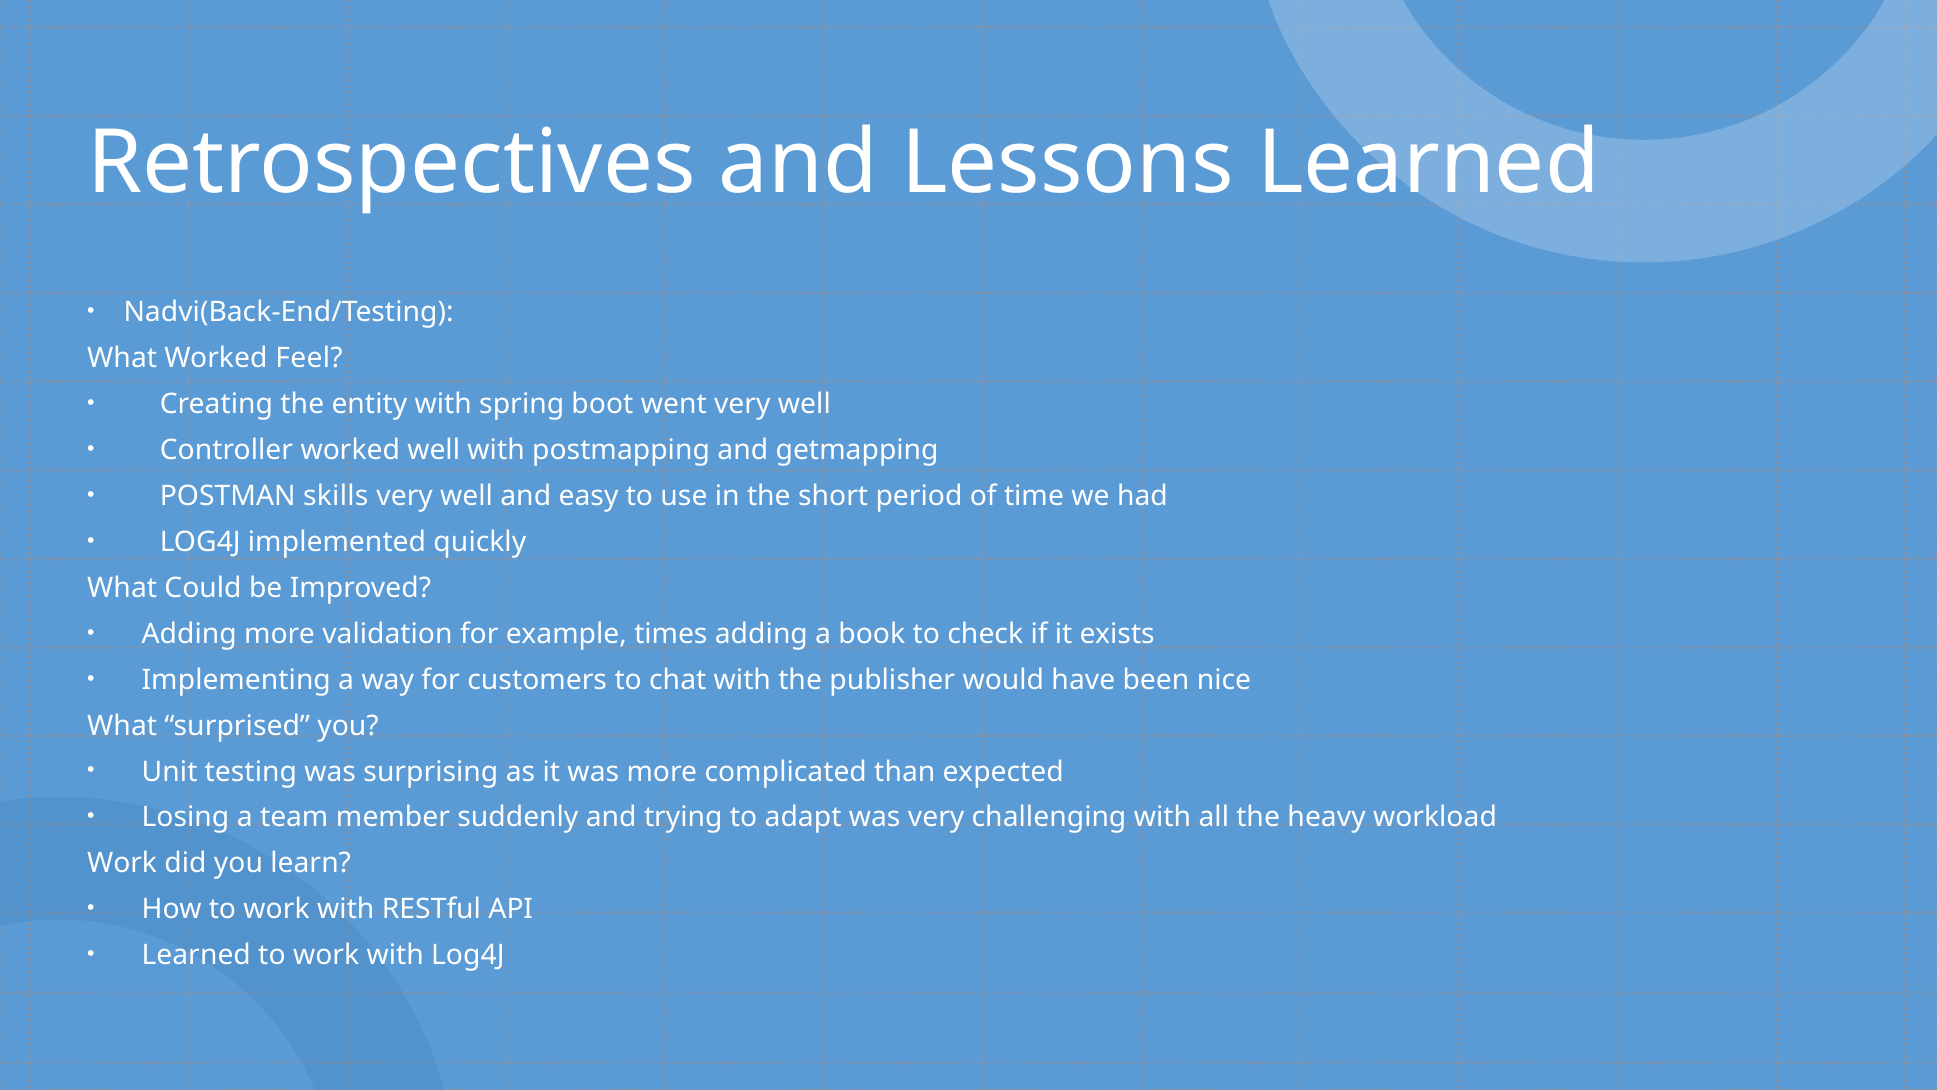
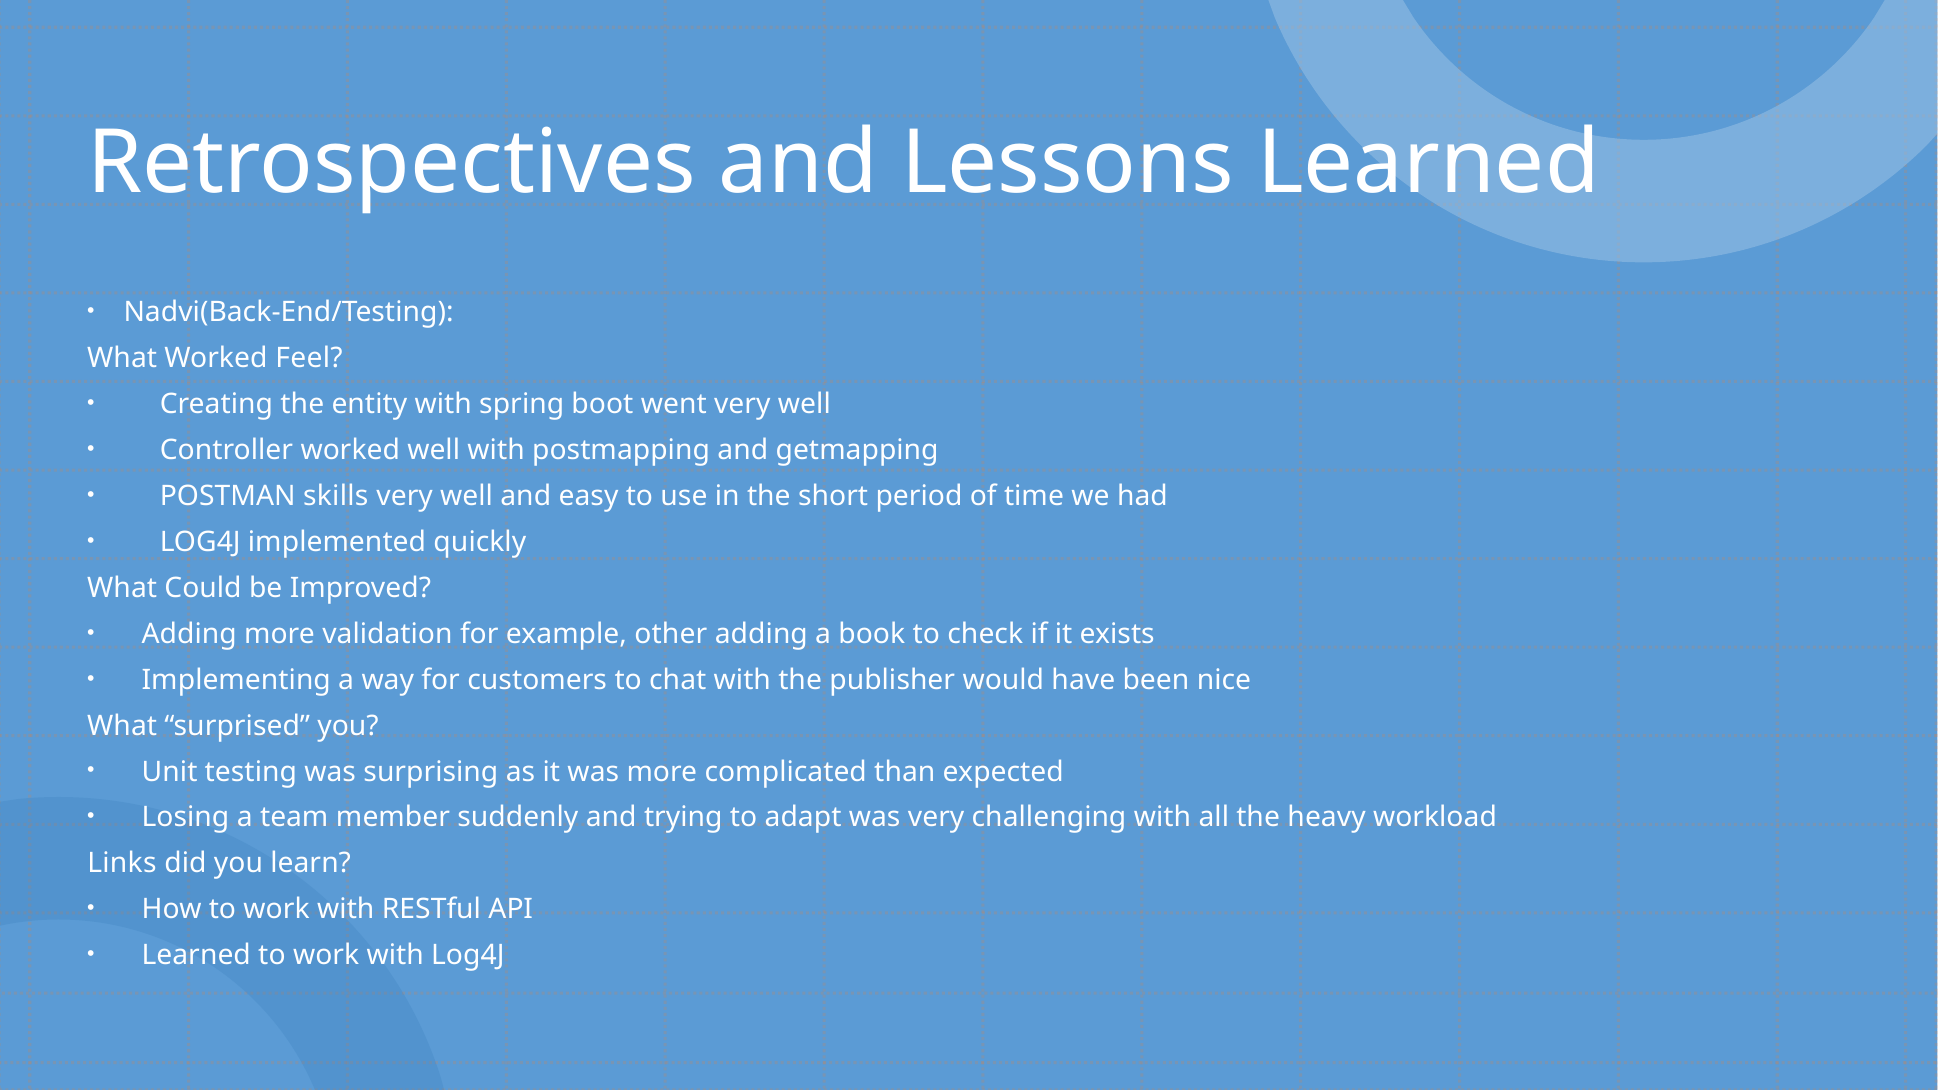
times: times -> other (671, 634)
Work: Work -> Links (122, 864)
